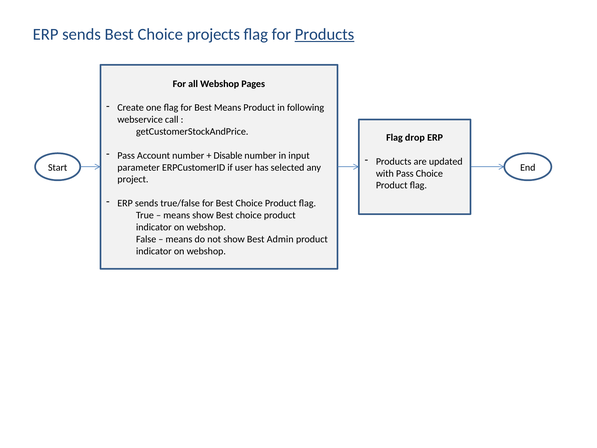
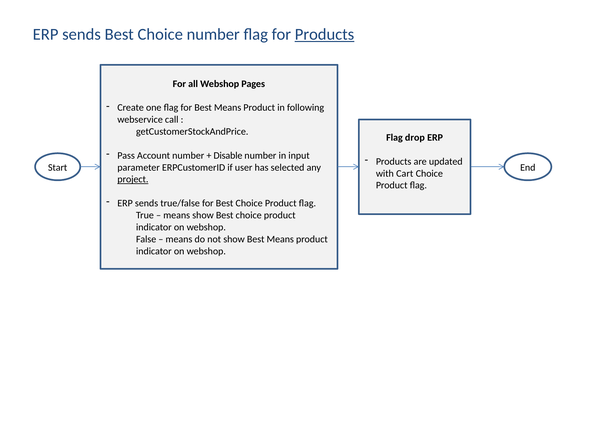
Choice projects: projects -> number (213, 34)
with Pass: Pass -> Cart (405, 173)
project underline: none -> present (133, 179)
show Best Admin: Admin -> Means (280, 239)
